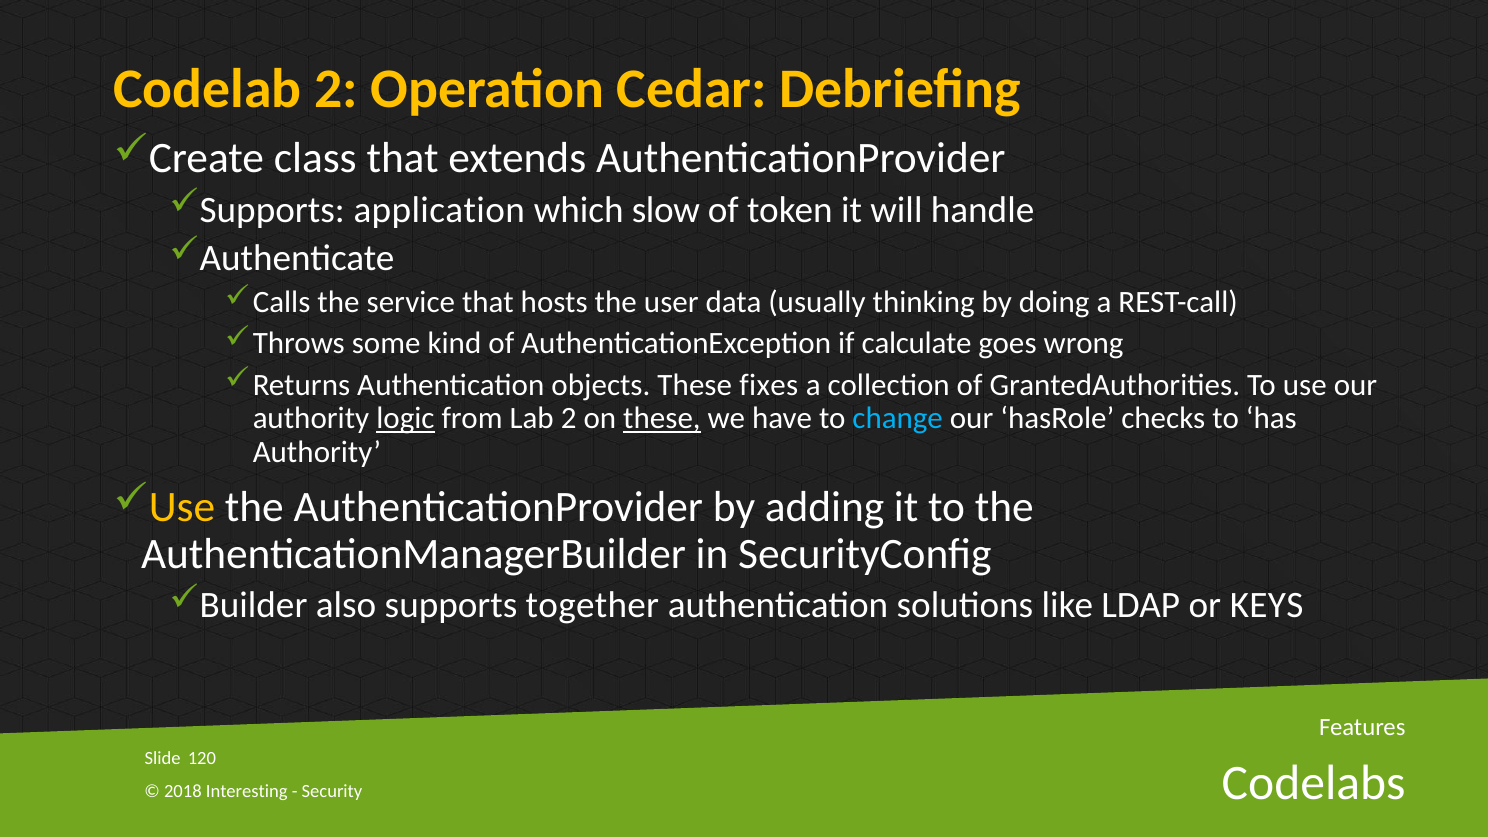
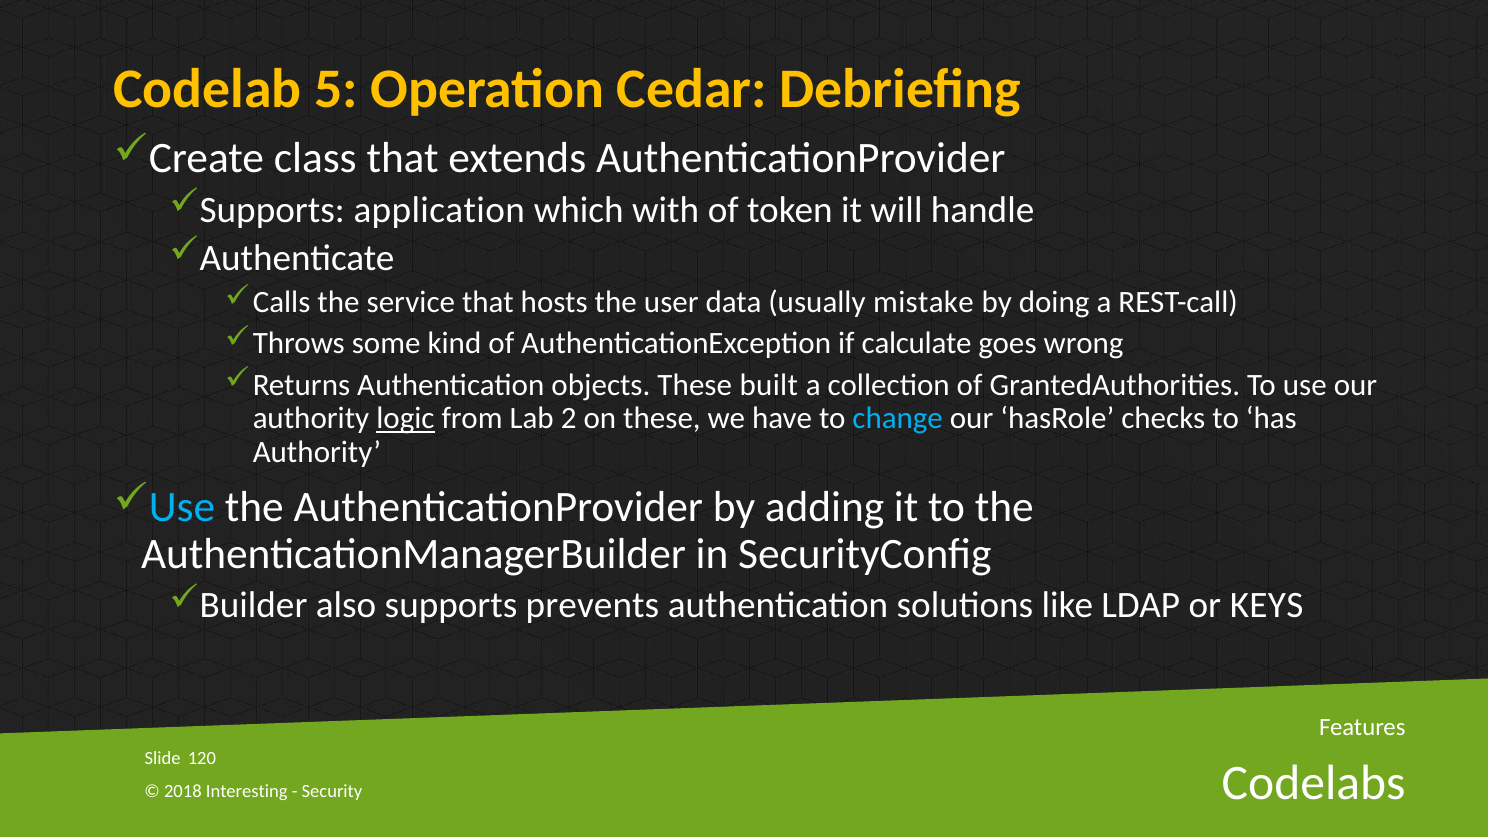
Codelab 2: 2 -> 5 (336, 89)
slow: slow -> with (666, 210)
thinking: thinking -> mistake (923, 302)
fixes: fixes -> built (769, 385)
these underline: present -> none (662, 418)
Use colour: yellow -> light blue (182, 507)
together: together -> prevents (592, 606)
